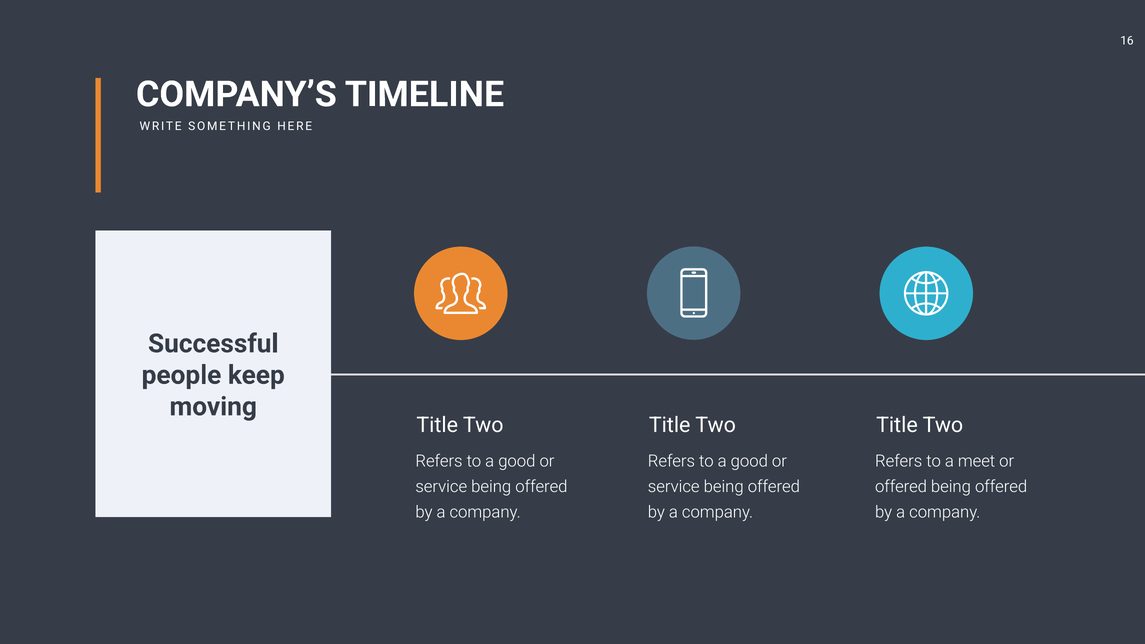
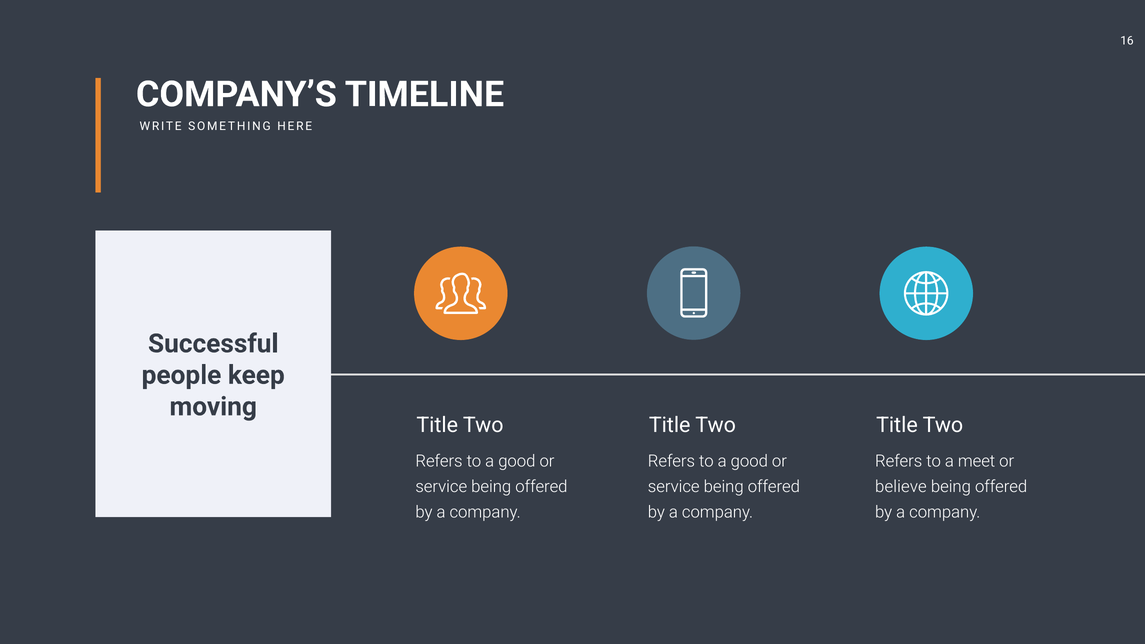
offered: offered -> believe (901, 487)
